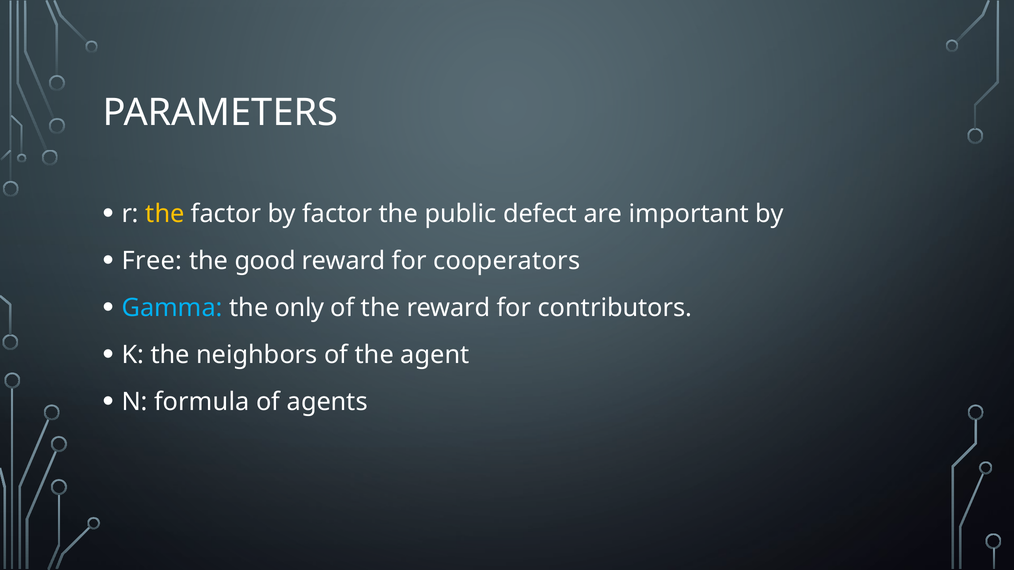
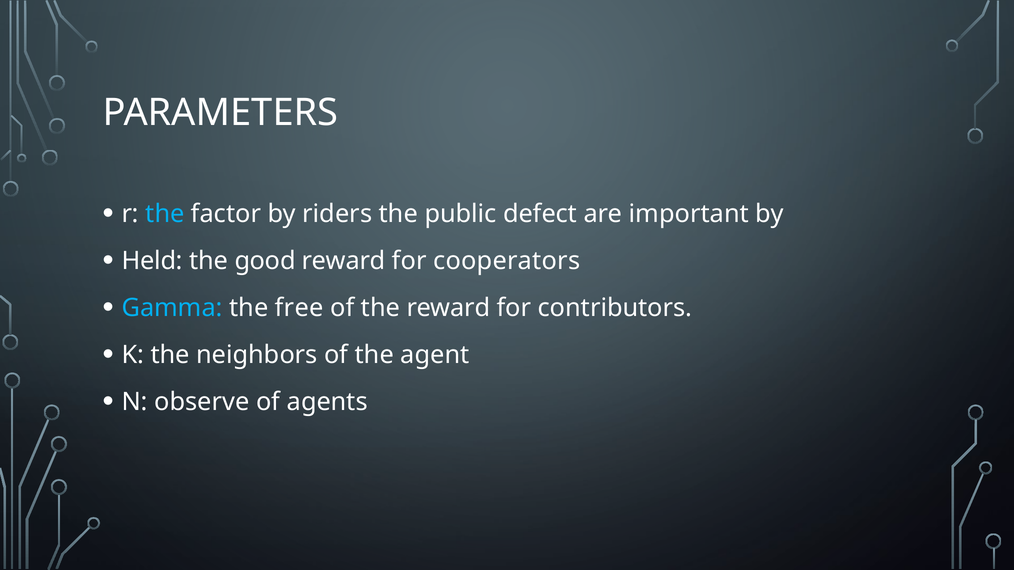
the colour: yellow -> light blue (165, 214)
by factor: factor -> riders (337, 214)
Free: Free -> Held (152, 261)
only: only -> free (299, 308)
formula: formula -> observe (202, 402)
